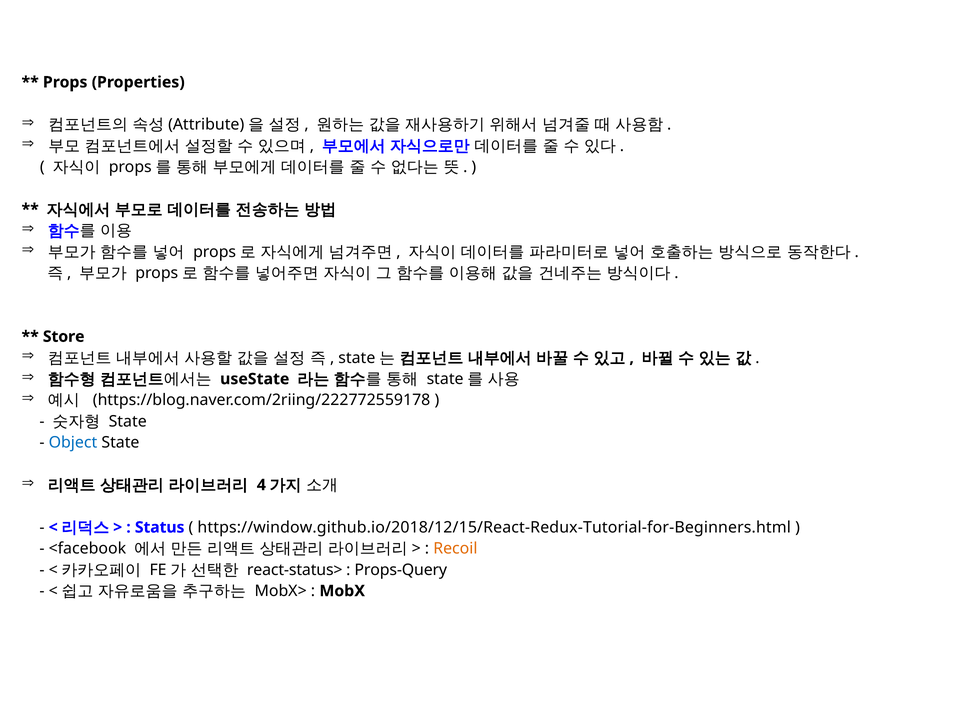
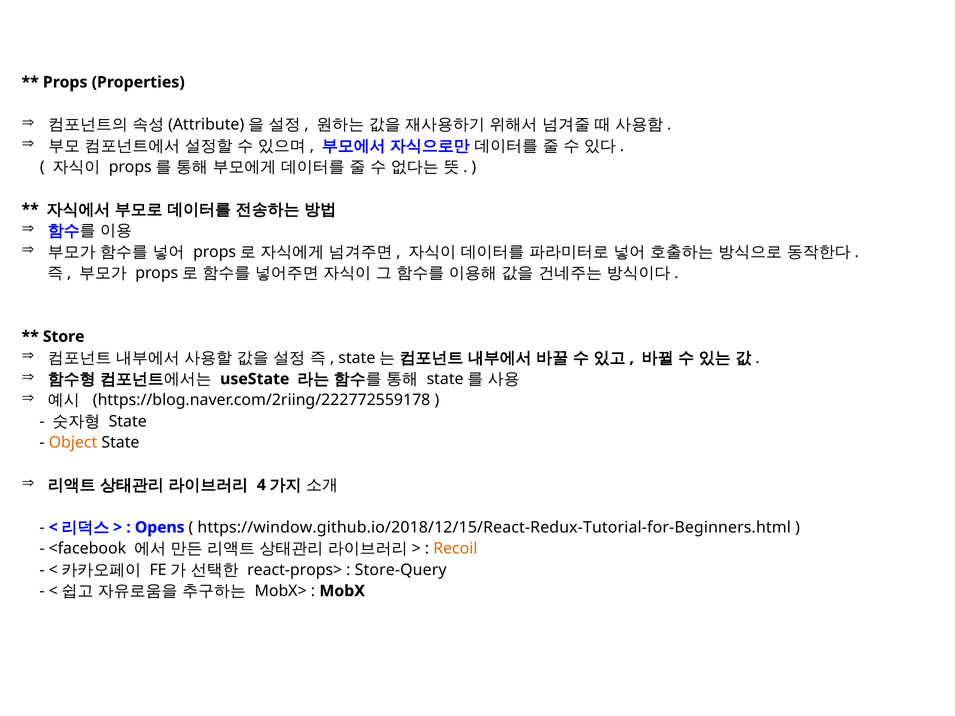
Object colour: blue -> orange (73, 443)
Status: Status -> Opens (160, 528)
react-status>: react-status> -> react-props> (295, 570)
Props-Query: Props-Query -> Store-Query (401, 570)
